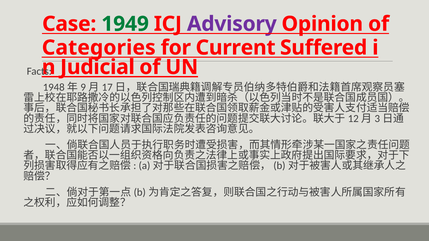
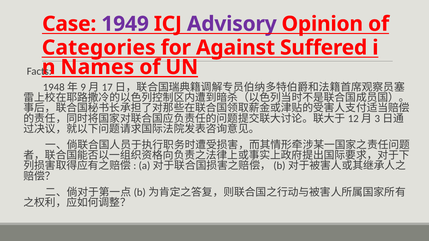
1949 colour: green -> purple (125, 24)
Current: Current -> Against (236, 48)
Judicial: Judicial -> Names (97, 67)
